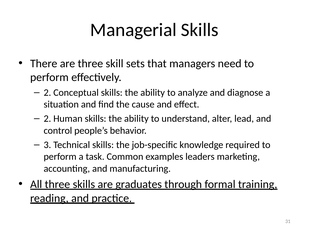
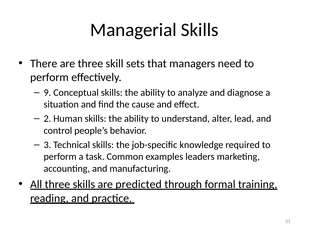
2: 2 -> 9 (47, 92)
graduates: graduates -> predicted (139, 184)
